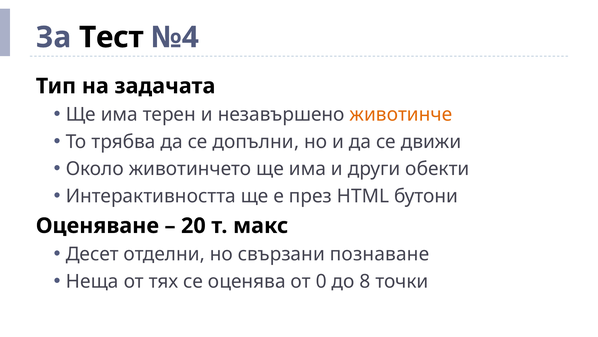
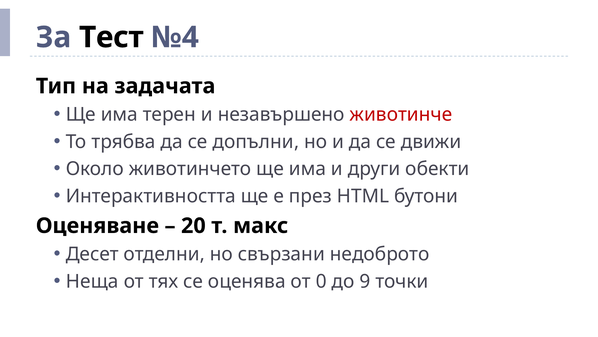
животинче colour: orange -> red (401, 114)
познаване: познаване -> недоброто (380, 254)
8: 8 -> 9 (365, 281)
